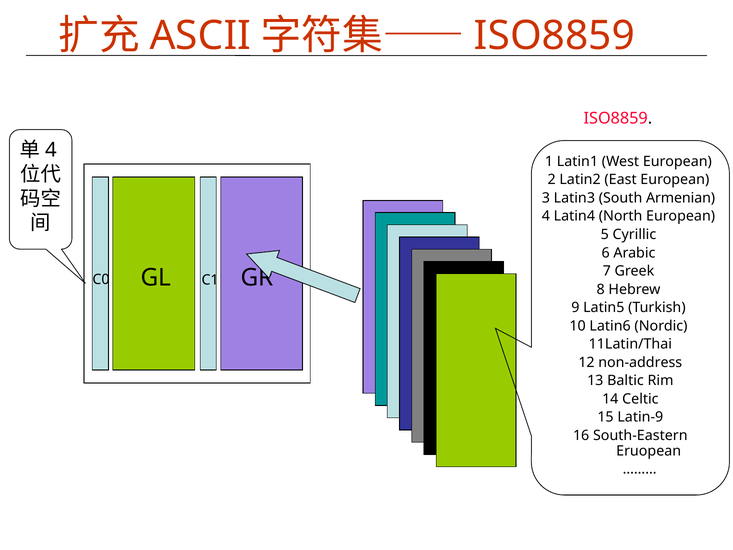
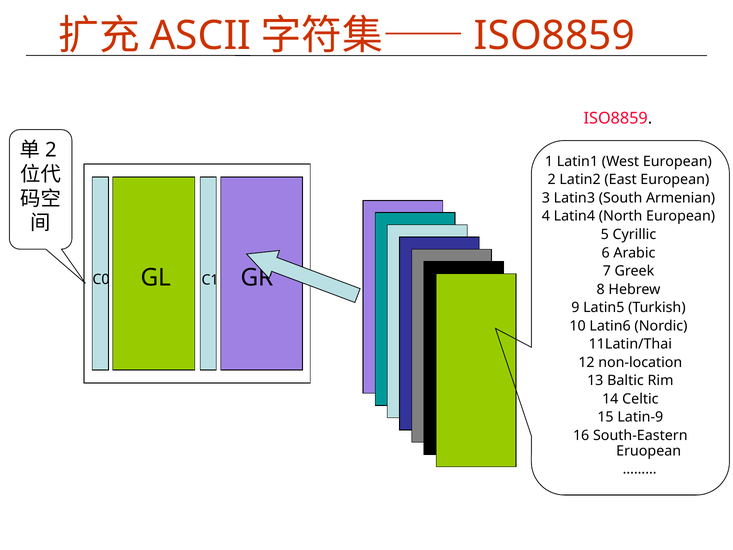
4: 4 -> 2 (51, 150)
non-address: non-address -> non-location (640, 362)
